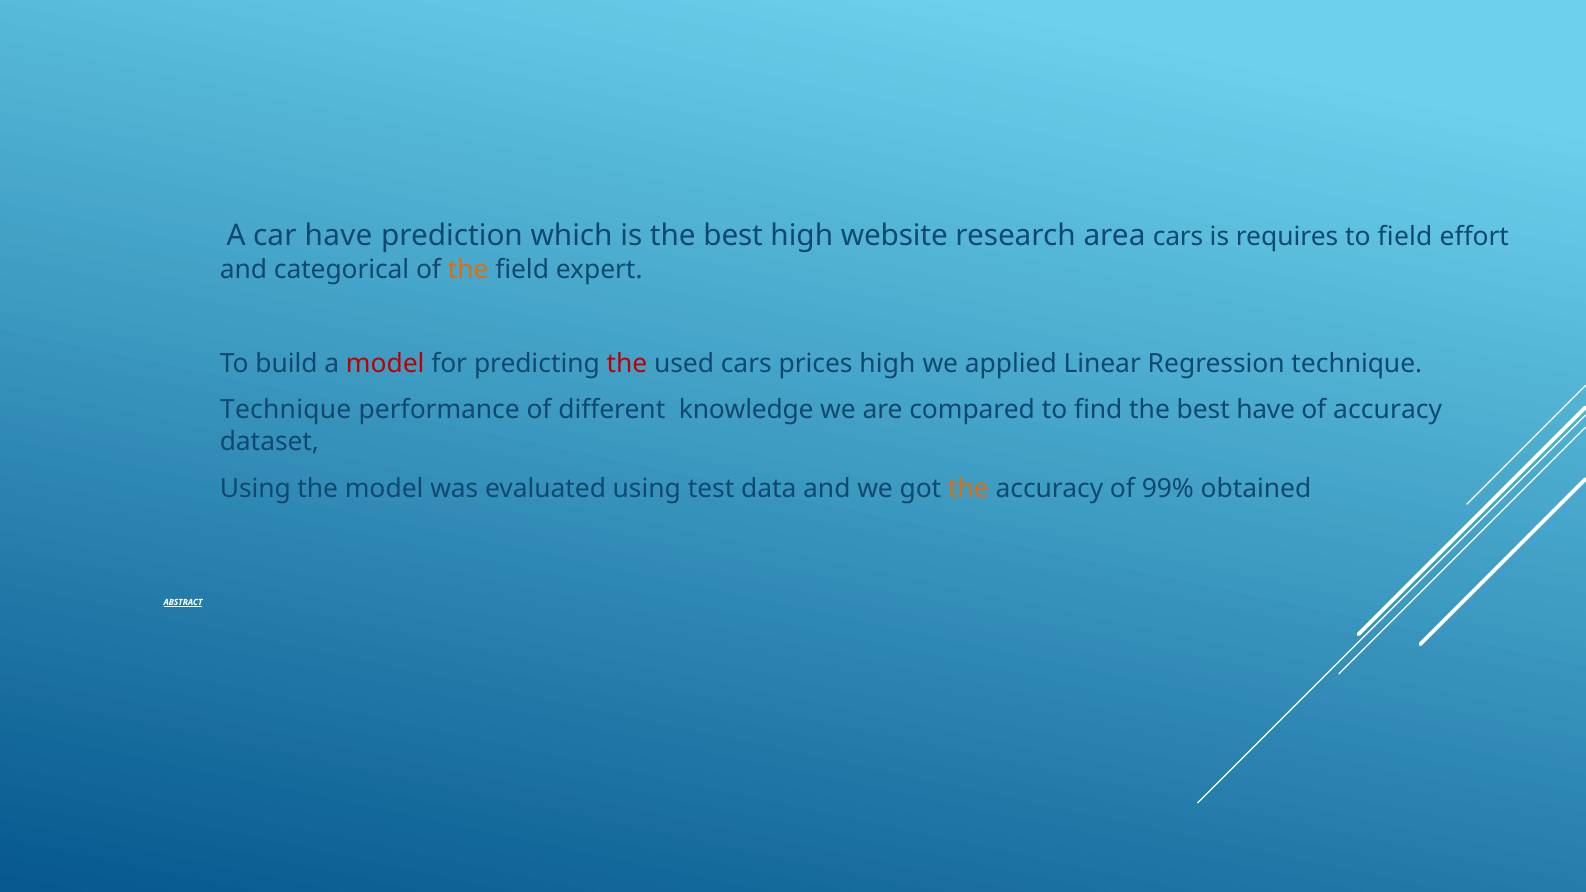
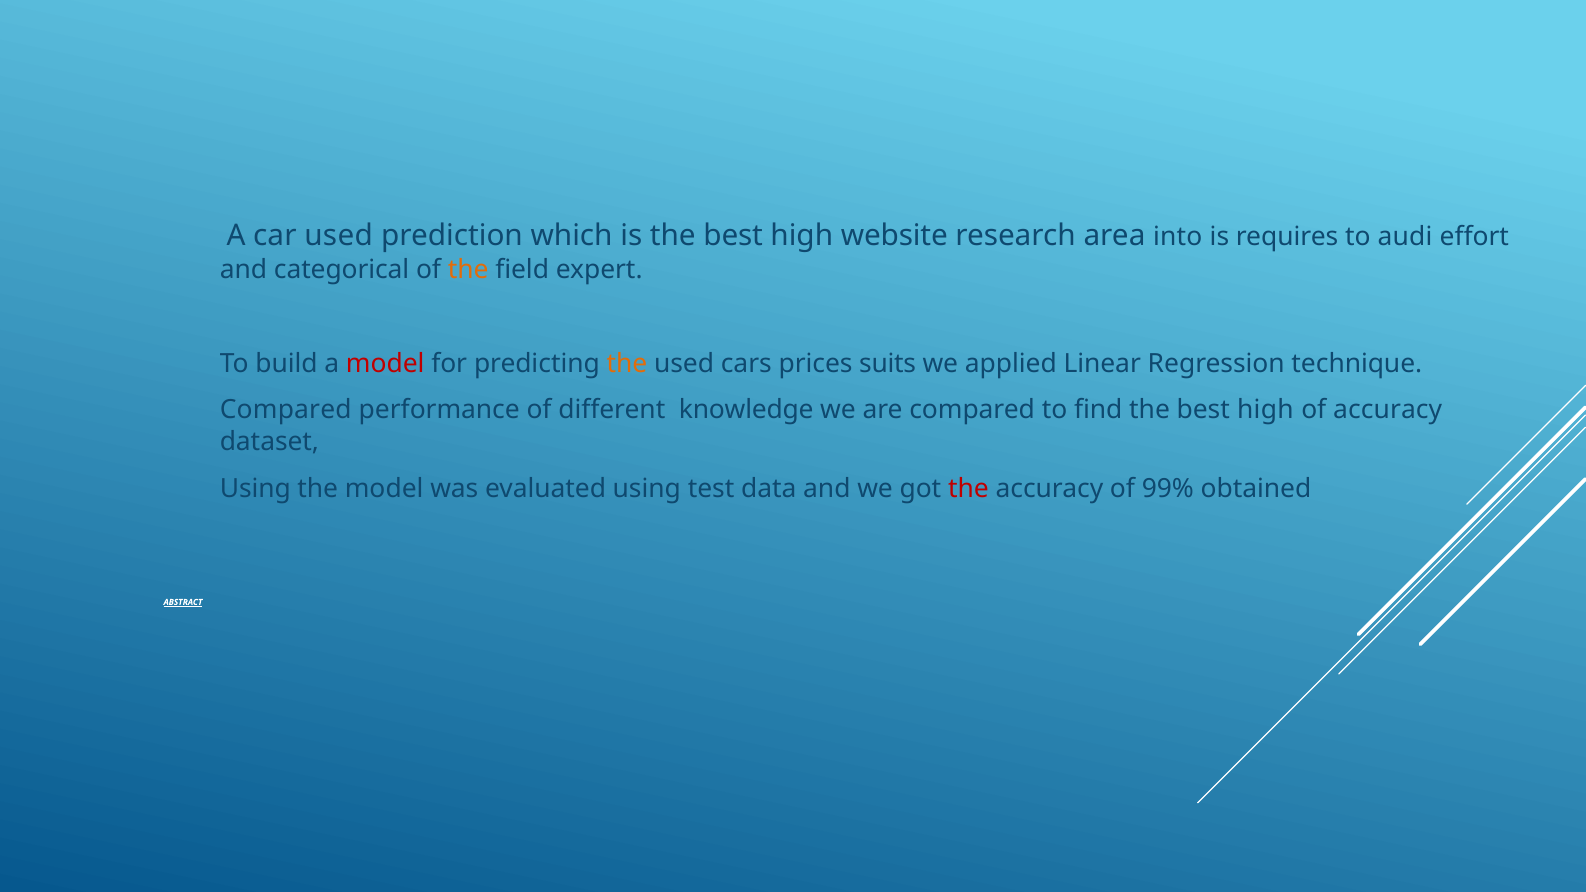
car have: have -> used (339, 236)
area cars: cars -> into (1178, 237)
to field: field -> audi (1405, 237)
the colour: red -> orange (627, 363)
prices high: high -> suits (888, 363)
Technique: Technique -> Compared (286, 410)
find the best have: have -> high (1265, 410)
the colour: orange -> red (968, 489)
